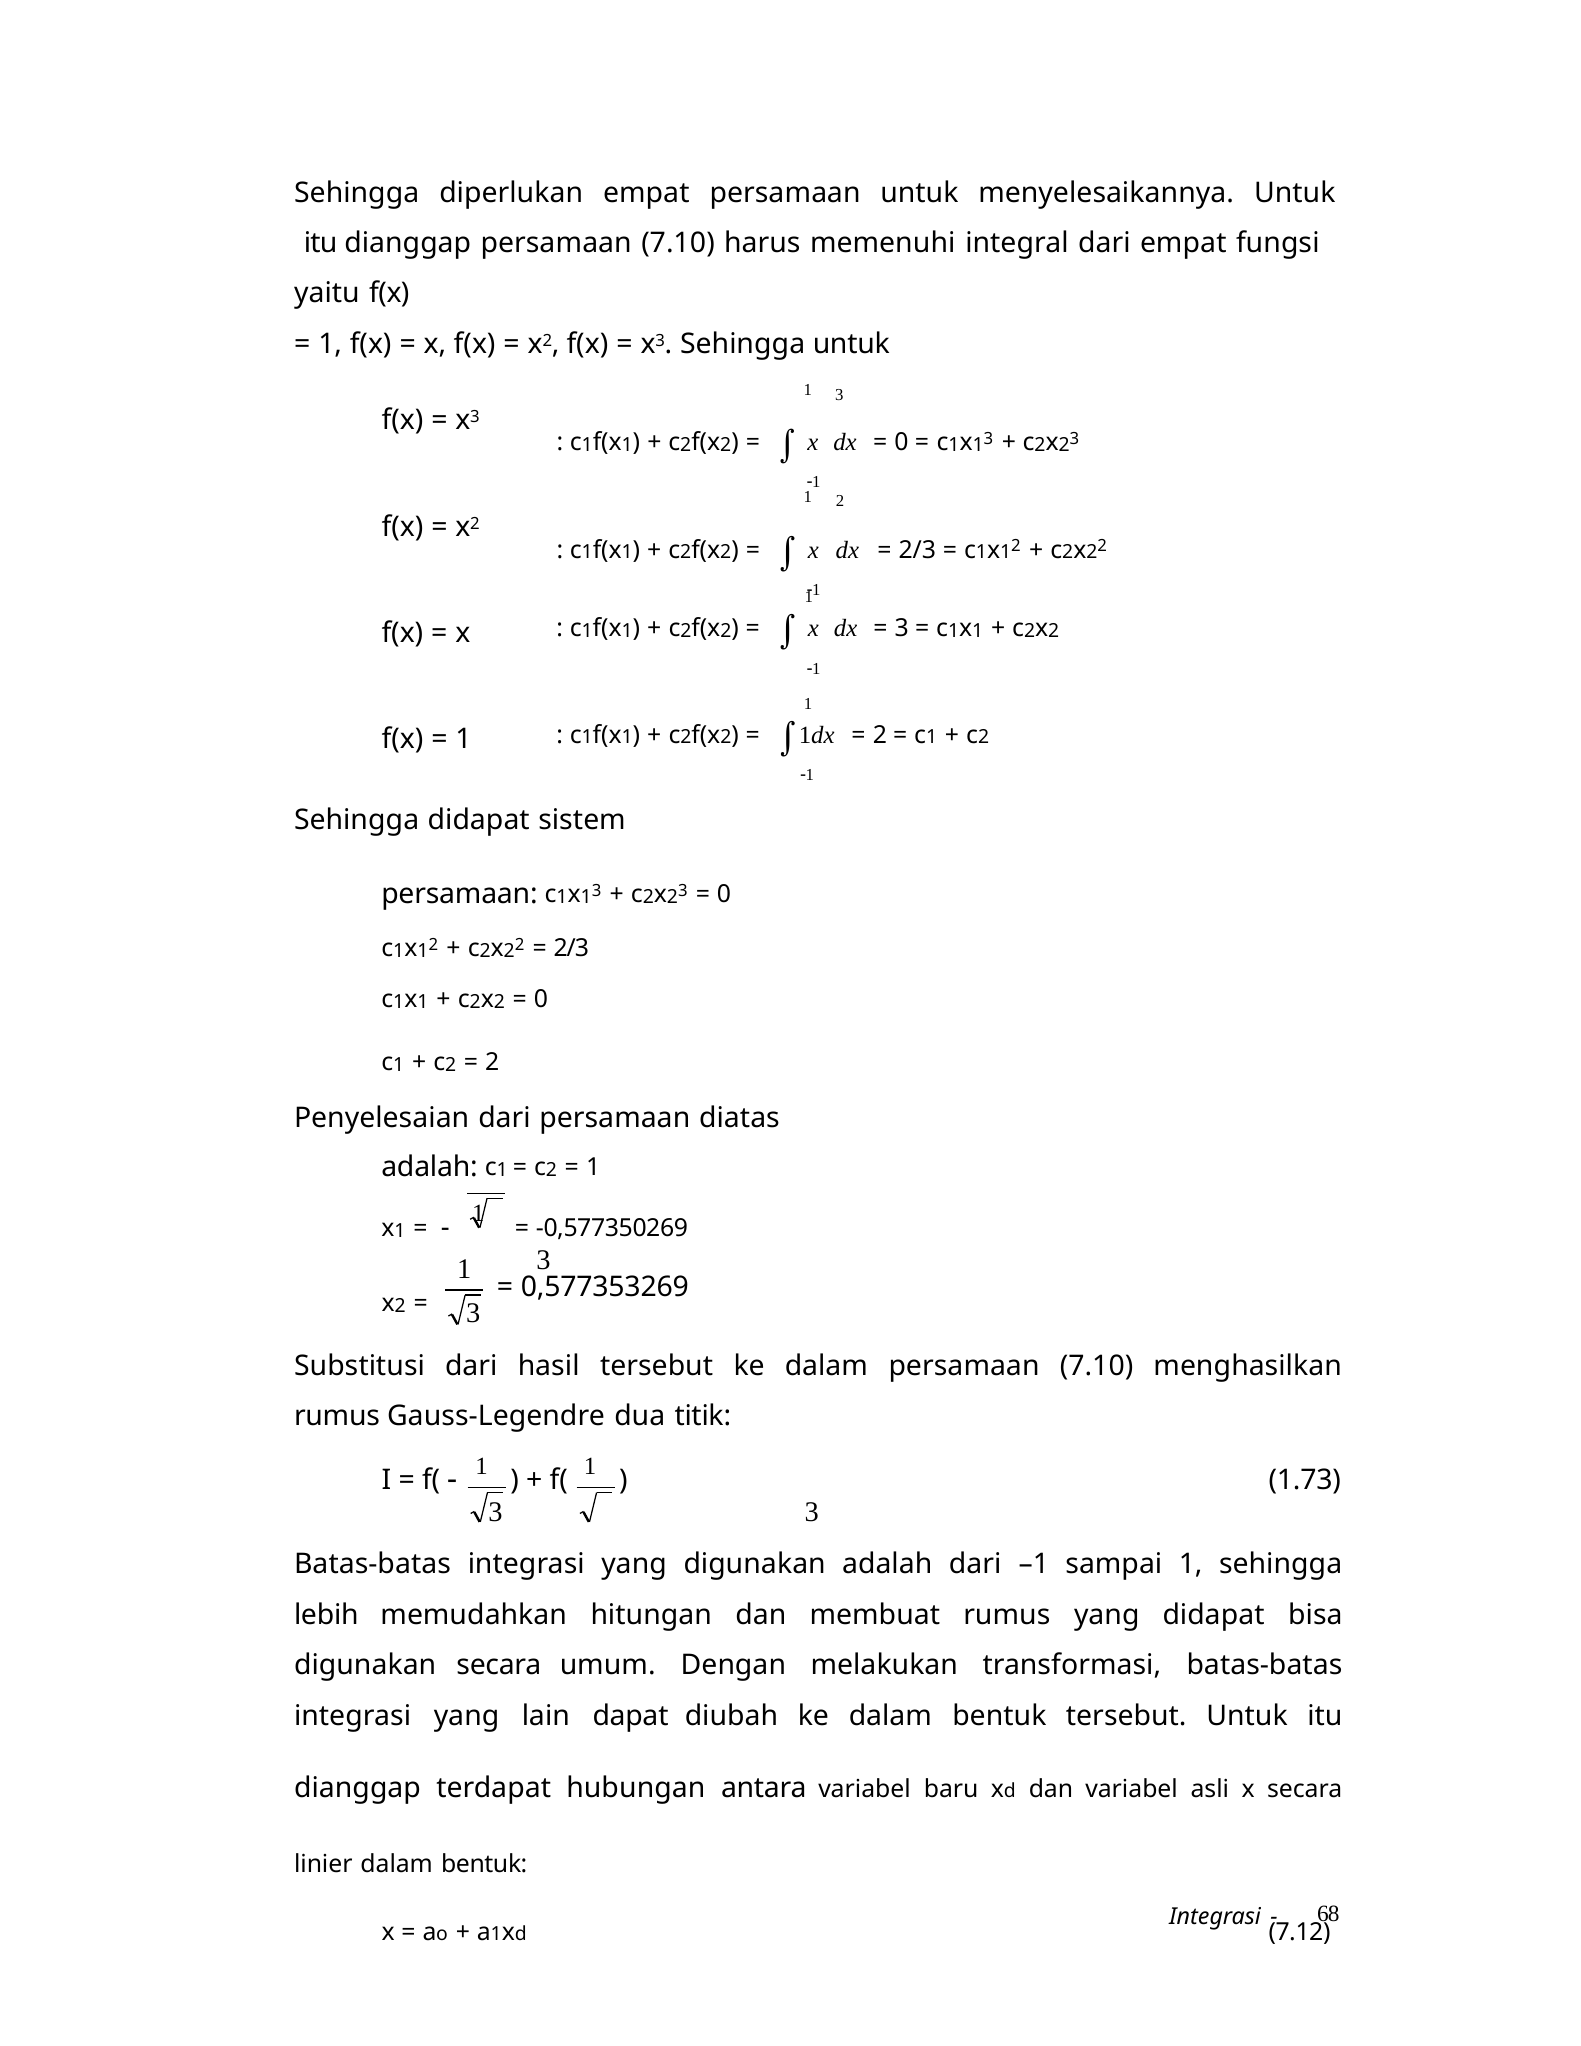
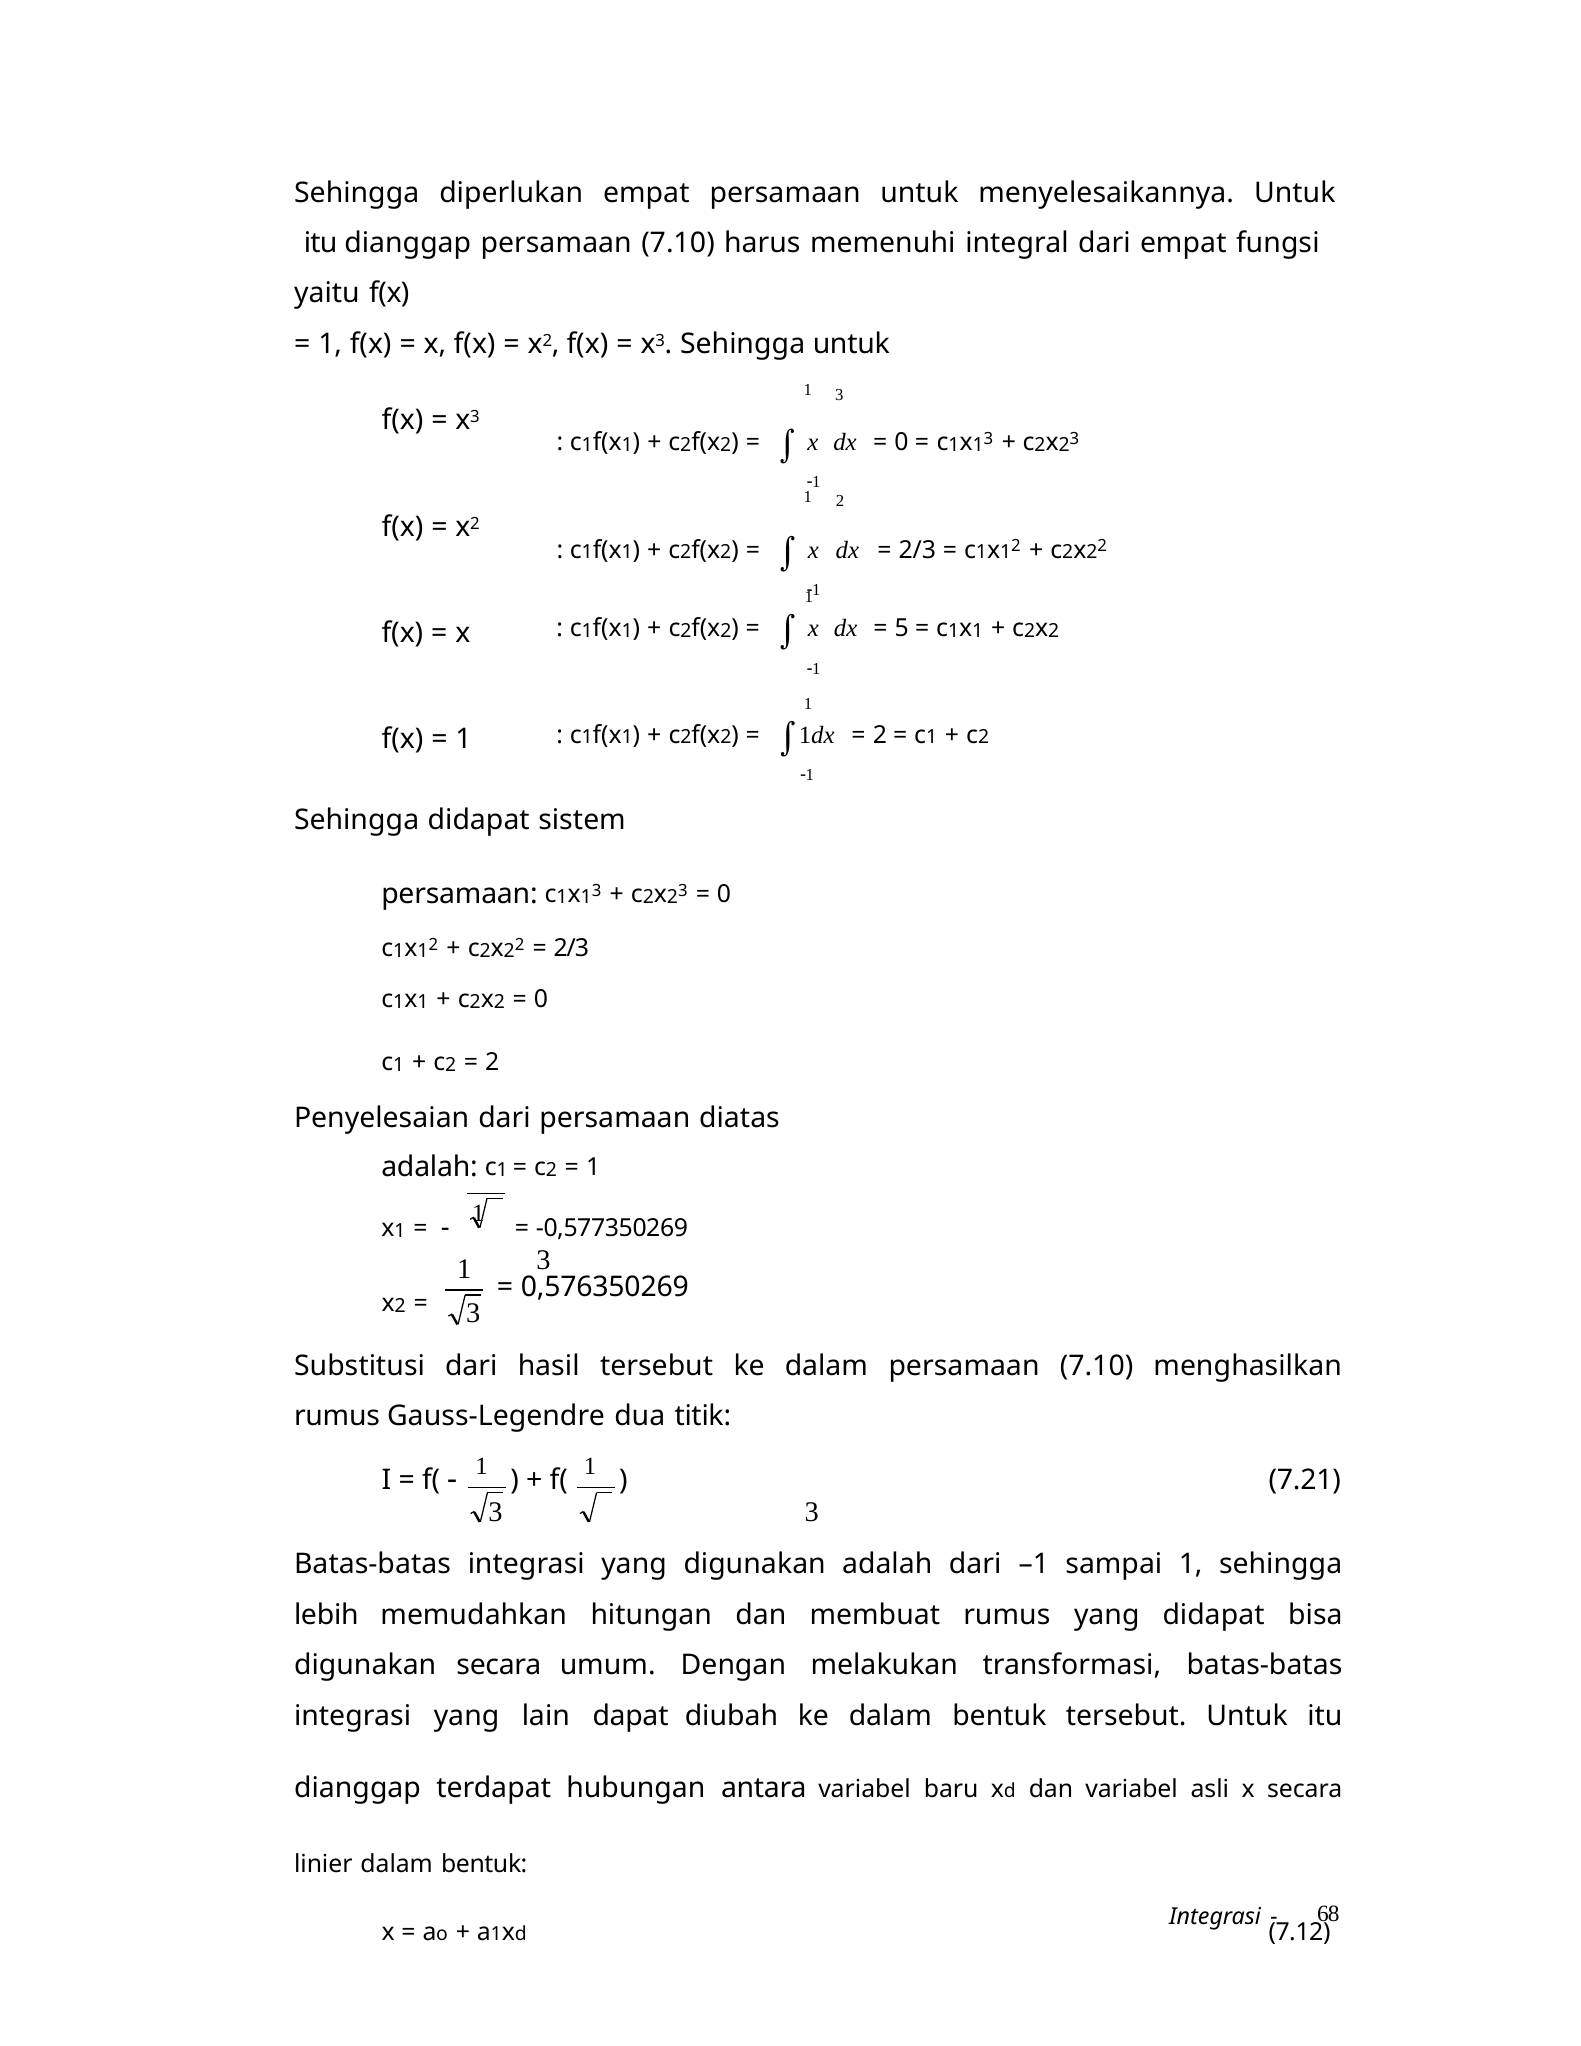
3: 3 -> 5 (902, 629)
0,577353269: 0,577353269 -> 0,576350269 (605, 1287)
1.73: 1.73 -> 7.21 (1305, 1480)
